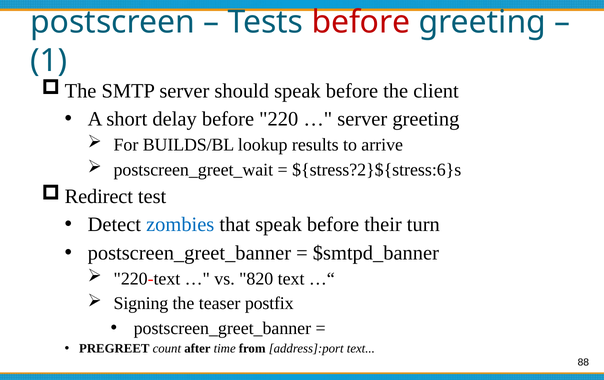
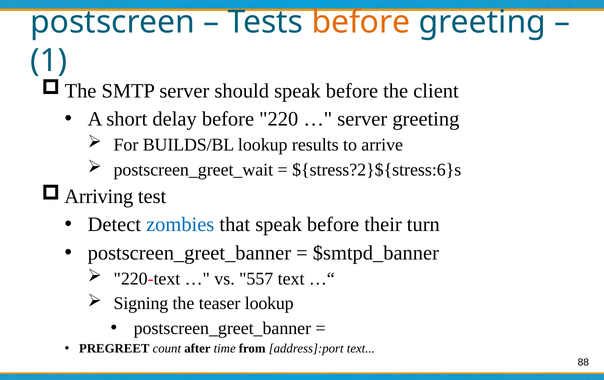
before colour: red -> orange (361, 22)
Redirect: Redirect -> Arriving (99, 197)
820: 820 -> 557 (256, 279)
teaser postfix: postfix -> lookup (269, 304)
